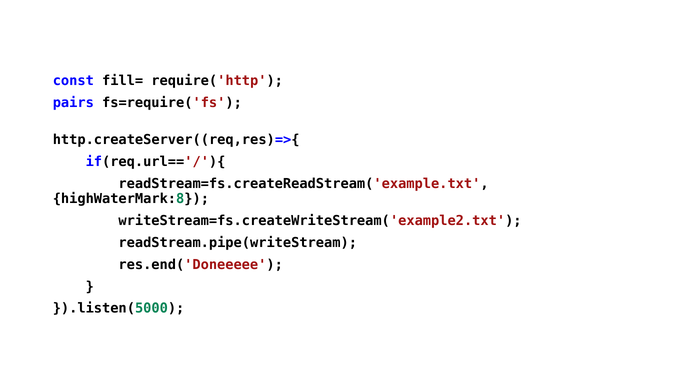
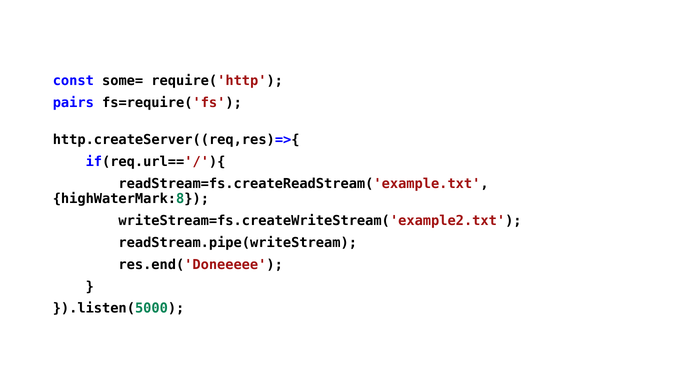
fill=: fill= -> some= (123, 81)
